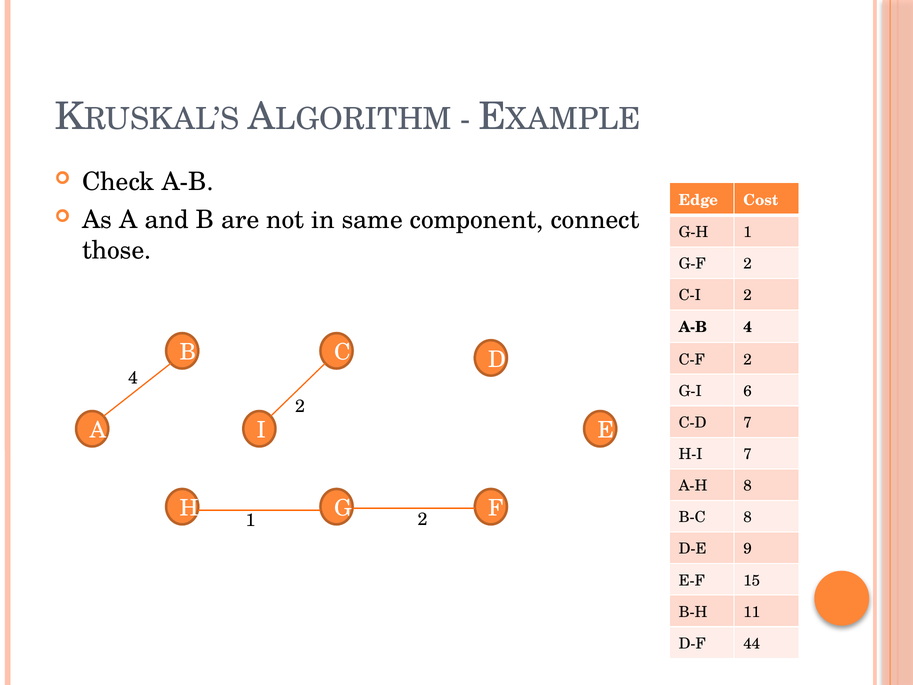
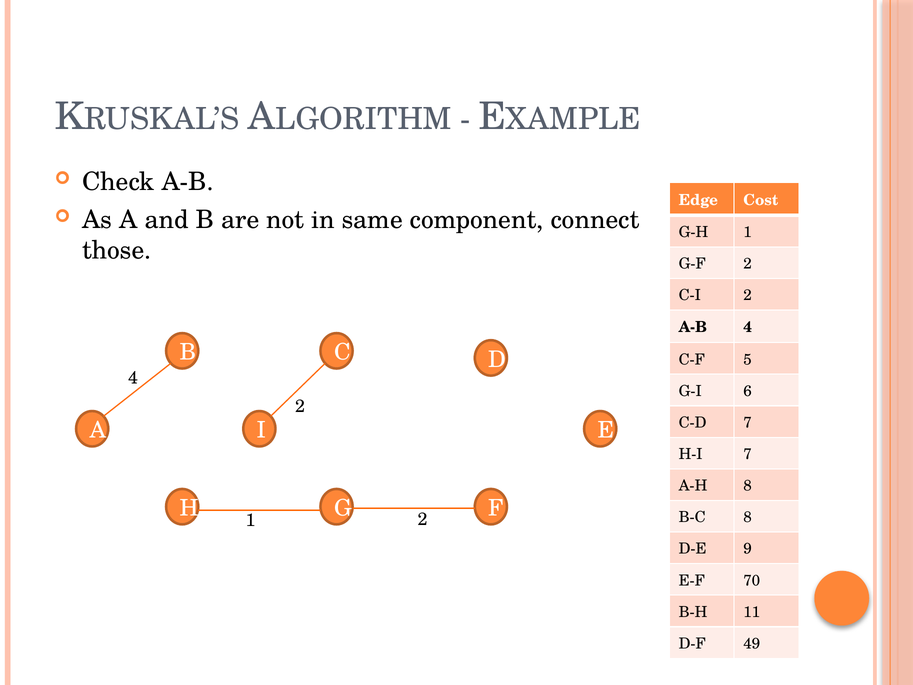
C-F 2: 2 -> 5 (748, 359)
15: 15 -> 70 (752, 580)
44: 44 -> 49 (752, 643)
